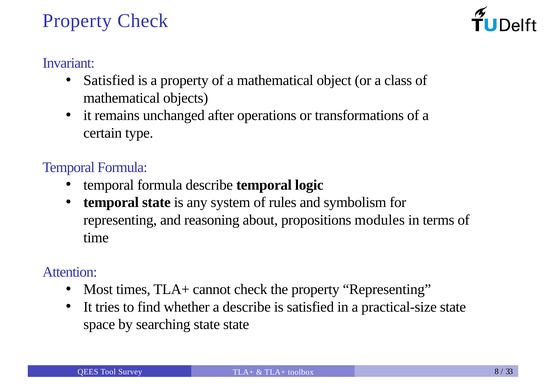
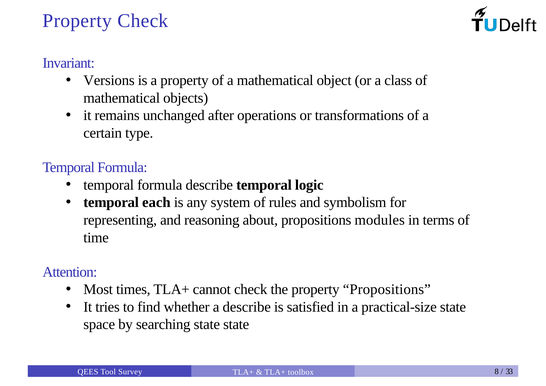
Satisfied: Satisfied -> Versions (109, 80)
temporal state: state -> each (156, 202)
property Representing: Representing -> Propositions (387, 289)
